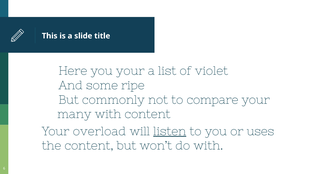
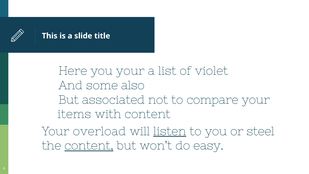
ripe: ripe -> also (133, 85)
commonly: commonly -> associated (113, 100)
many: many -> items (74, 114)
uses: uses -> steel (260, 131)
content underline: none -> present (89, 146)
do with: with -> easy (208, 146)
